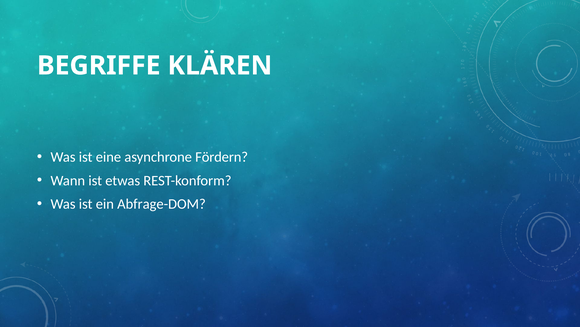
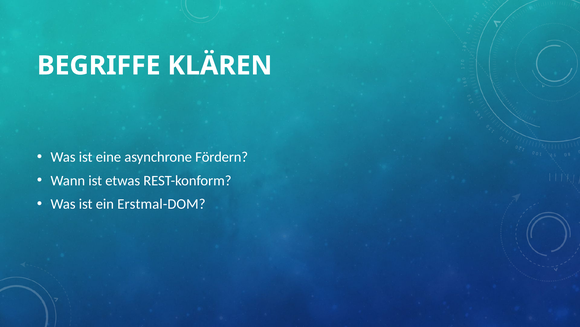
Abfrage-DOM: Abfrage-DOM -> Erstmal-DOM (161, 204)
